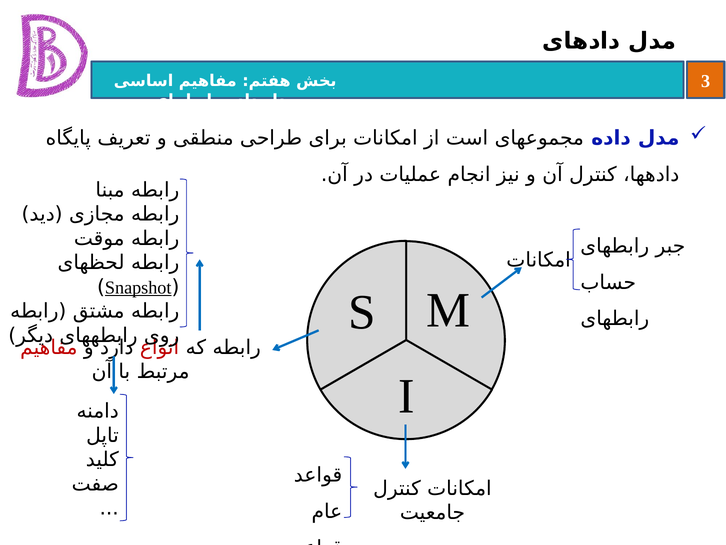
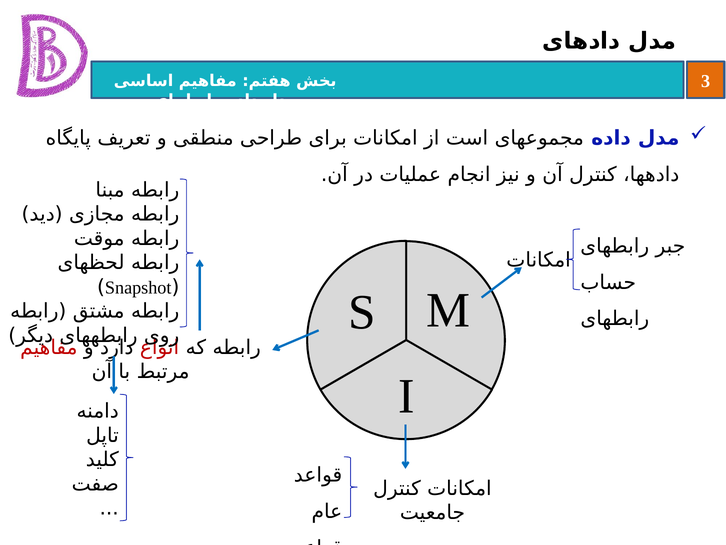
Snapshot underline: present -> none (138, 287)
